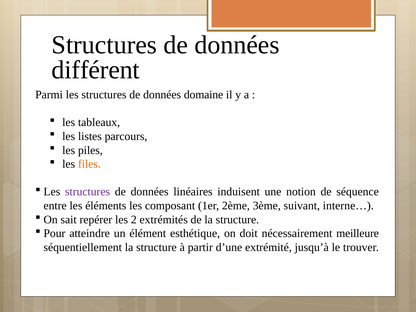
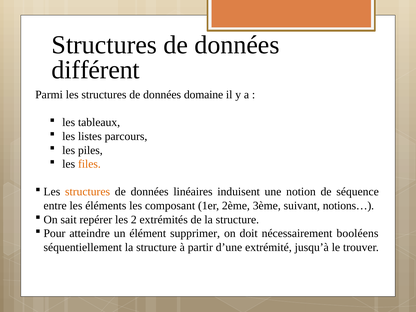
structures colour: purple -> orange (88, 192)
interne…: interne… -> notions… (348, 206)
esthétique: esthétique -> supprimer (195, 233)
meilleure: meilleure -> booléens (357, 233)
